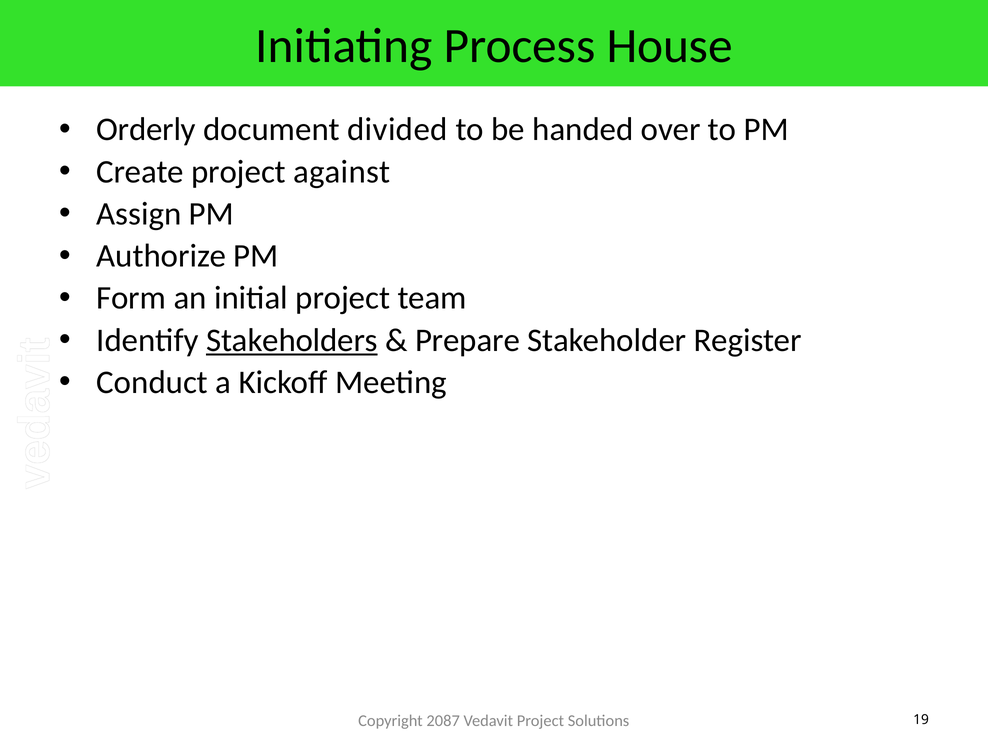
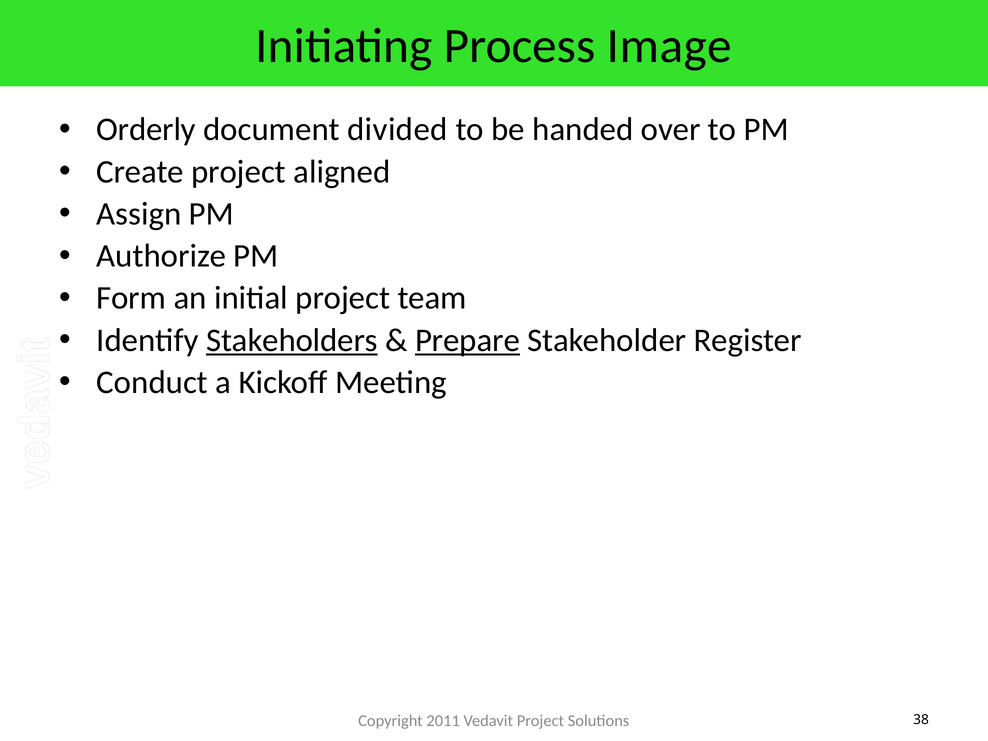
House: House -> Image (669, 46)
against: against -> aligned (342, 172)
Prepare underline: none -> present (467, 340)
2087: 2087 -> 2011 (443, 721)
19: 19 -> 38 (921, 720)
